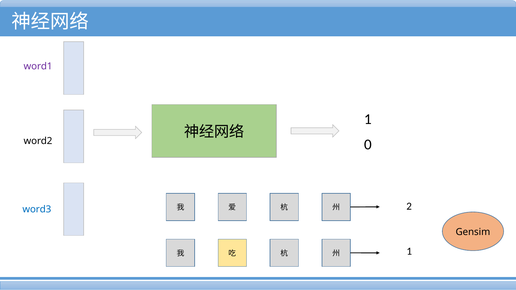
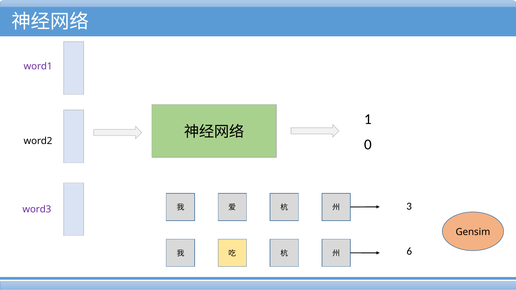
word3 colour: blue -> purple (37, 209)
2: 2 -> 3 (409, 207)
1: 1 -> 6 (409, 252)
